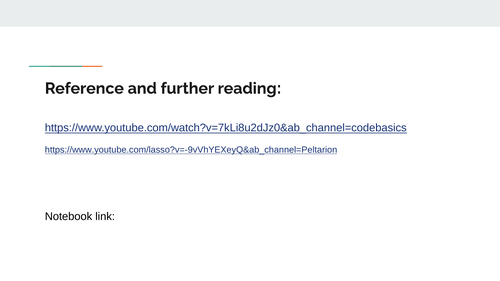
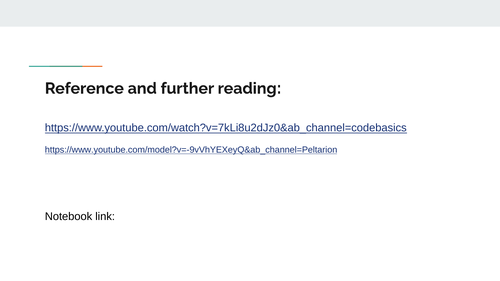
https://www.youtube.com/lasso?v=-9vVhYEXeyQ&ab_channel=Peltarion: https://www.youtube.com/lasso?v=-9vVhYEXeyQ&ab_channel=Peltarion -> https://www.youtube.com/model?v=-9vVhYEXeyQ&ab_channel=Peltarion (191, 150)
